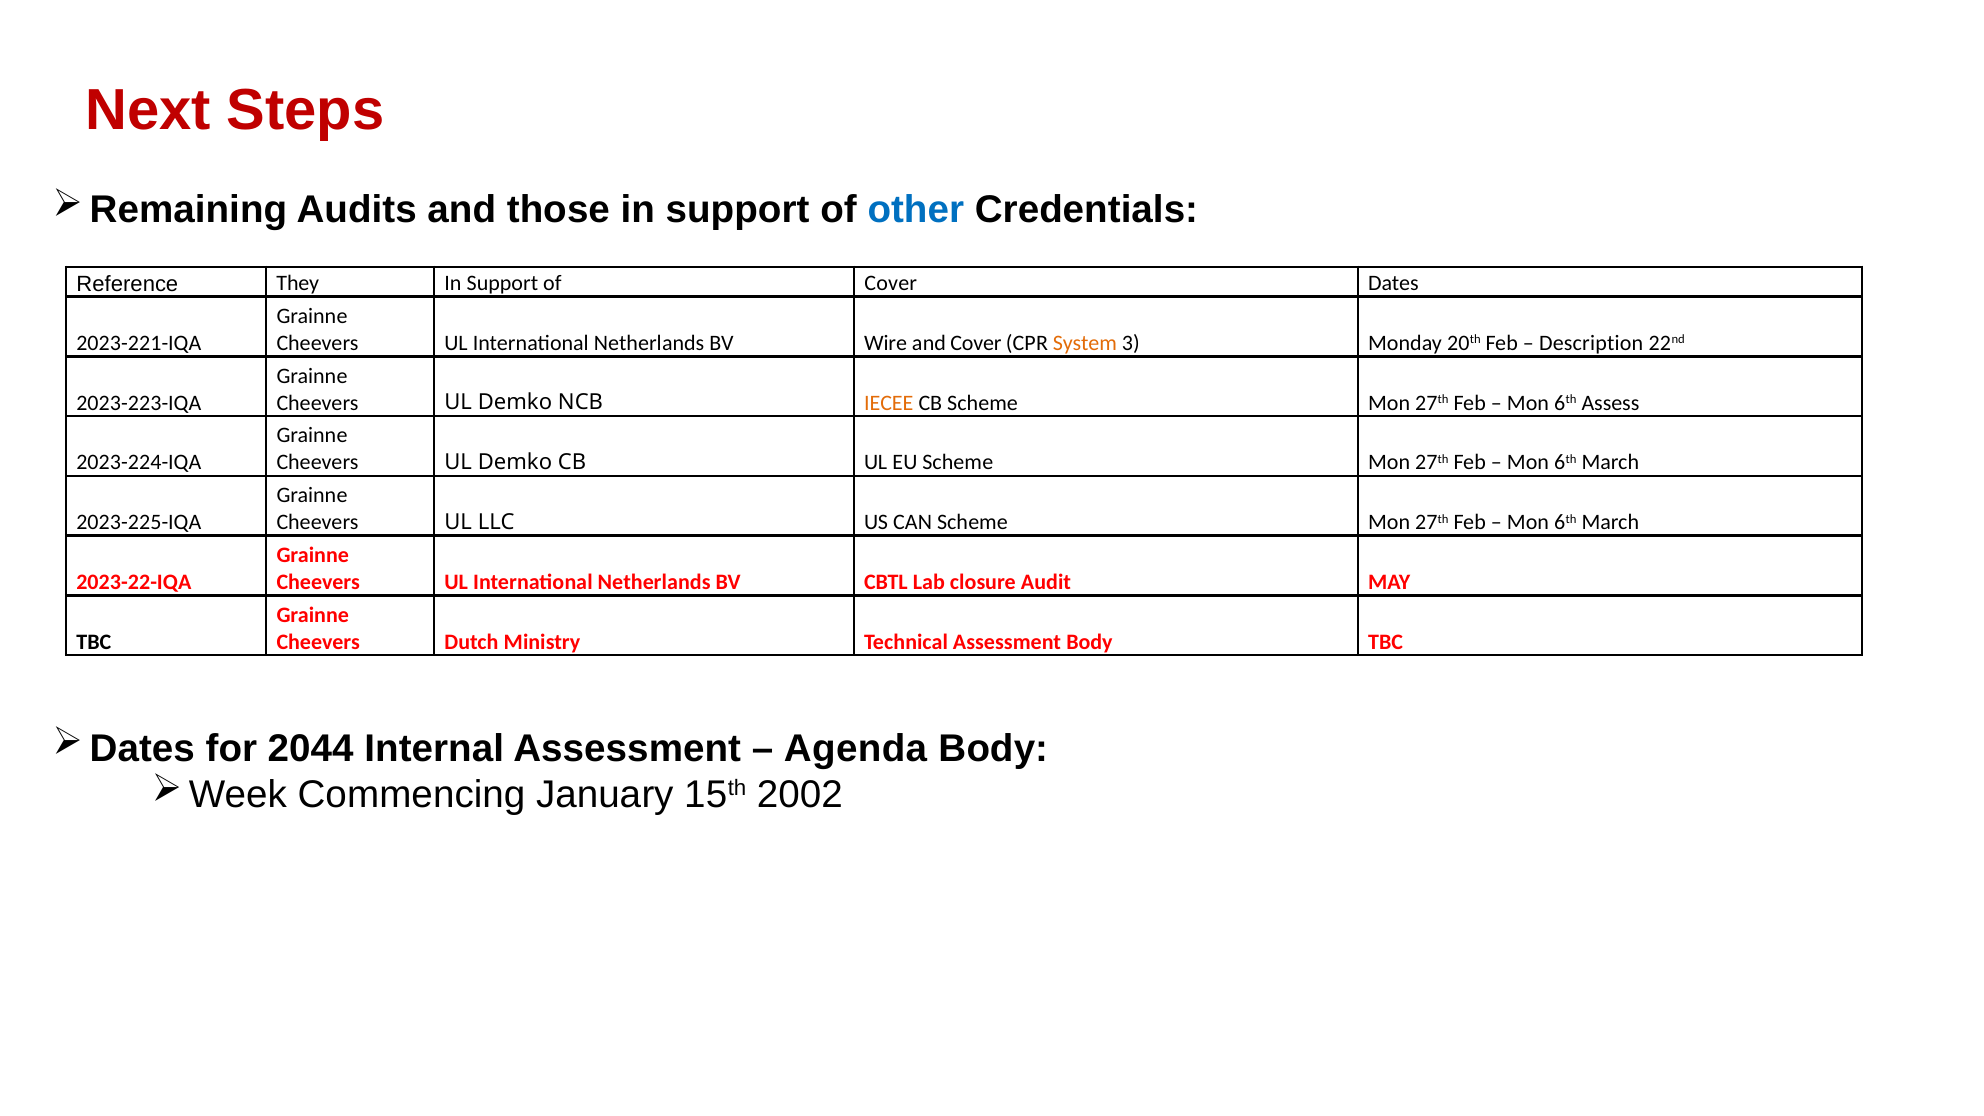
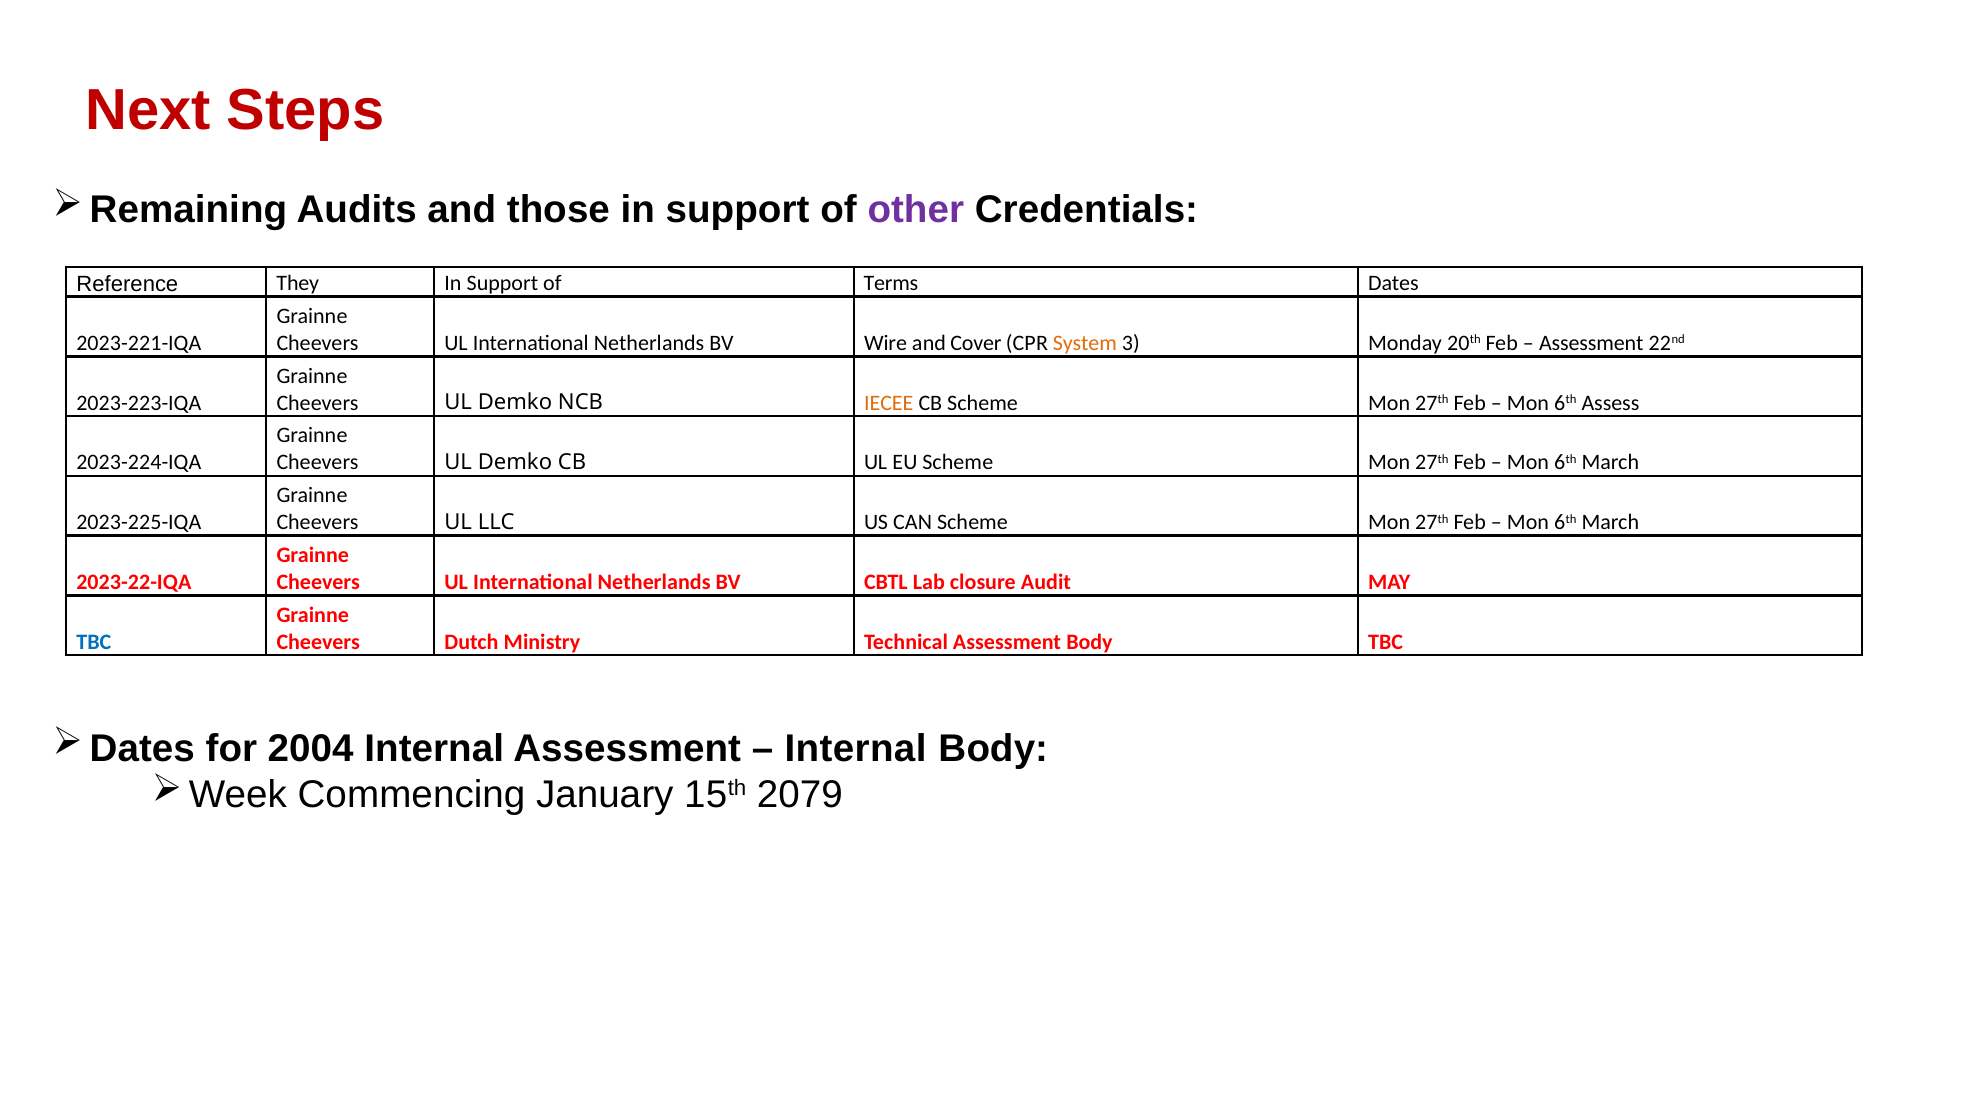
other colour: blue -> purple (916, 210)
of Cover: Cover -> Terms (891, 283)
Description: Description -> Assessment (1591, 343)
TBC colour: black -> blue (94, 642)
2044: 2044 -> 2004 (311, 748)
Agenda: Agenda -> Internal (856, 748)
2002: 2002 -> 2079 (800, 795)
